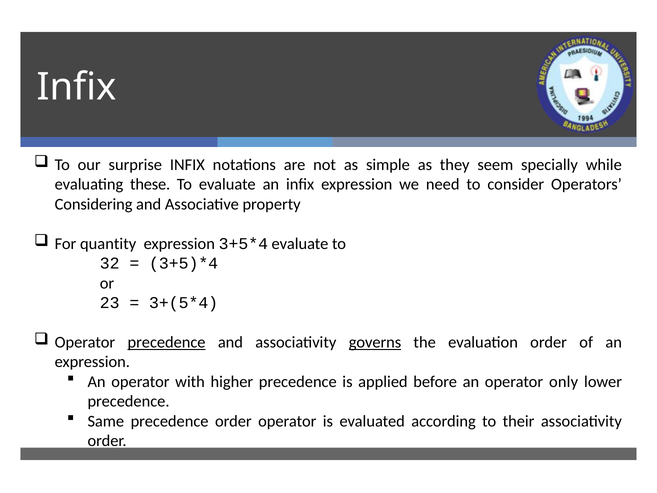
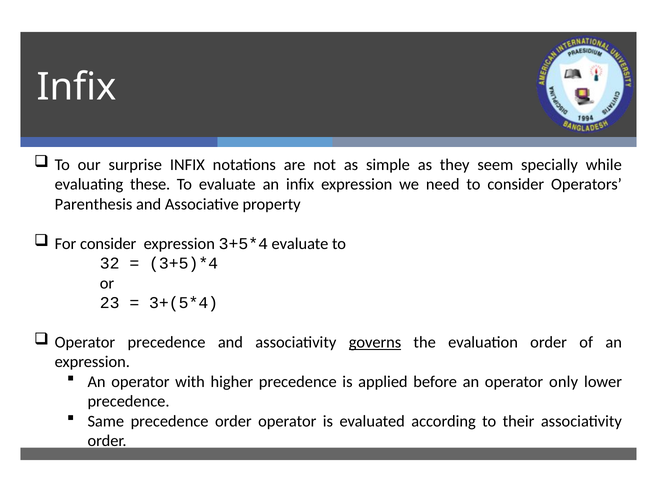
Considering: Considering -> Parenthesis (94, 204)
For quantity: quantity -> consider (108, 244)
precedence underline: present -> none (167, 342)
